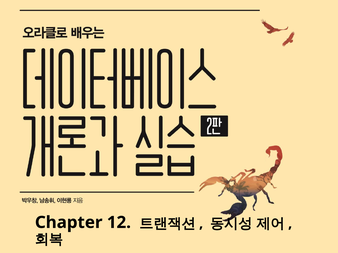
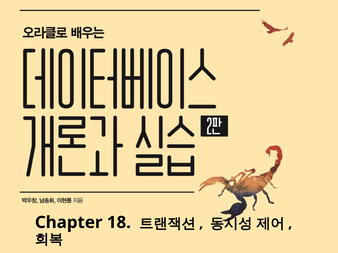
12: 12 -> 18 (119, 223)
